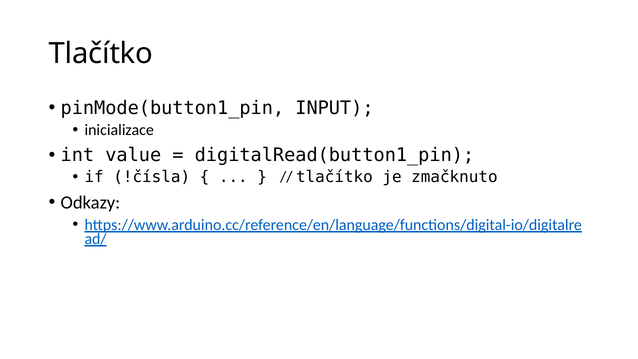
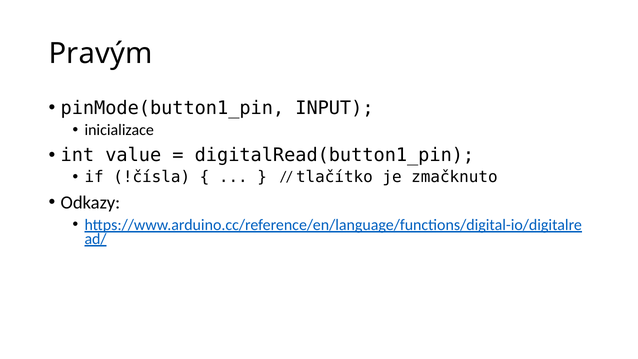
Tlačítko: Tlačítko -> Pravým (101, 54)
